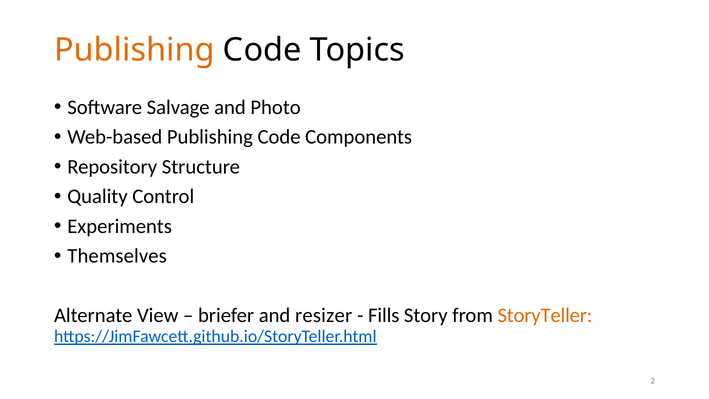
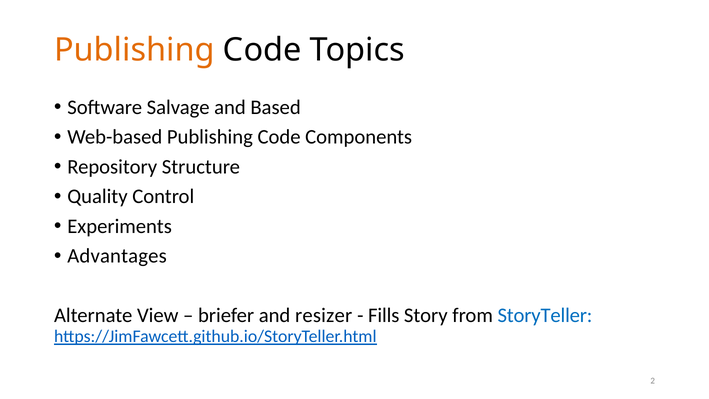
Photo: Photo -> Based (276, 107)
Themselves: Themselves -> Advantages (117, 256)
StoryTeller colour: orange -> blue (545, 315)
